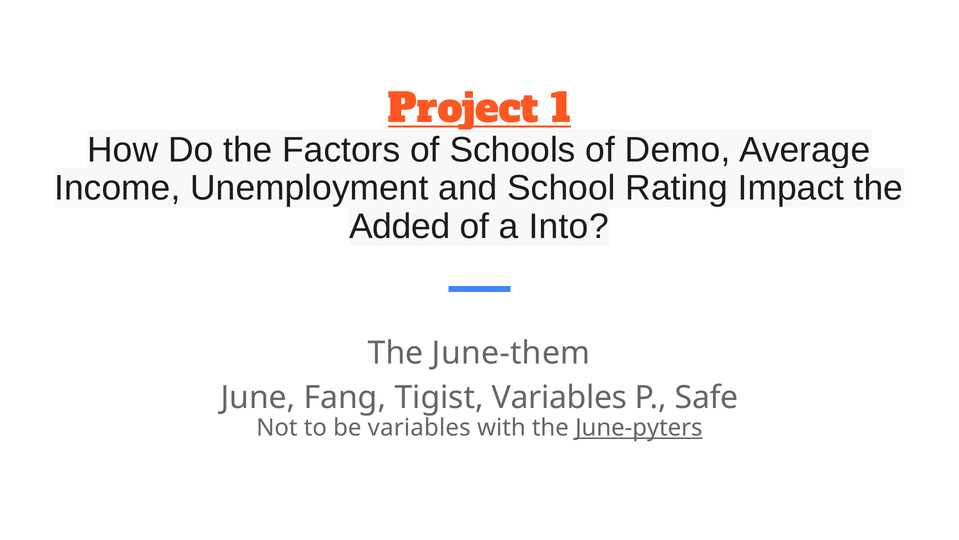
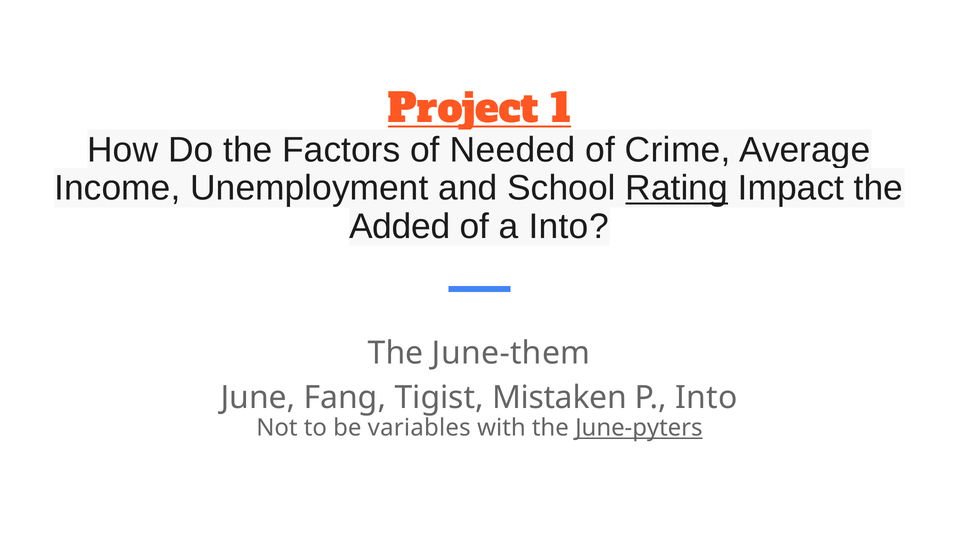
Schools: Schools -> Needed (512, 150)
Demo: Demo -> Crime (678, 150)
Rating underline: none -> present (677, 188)
Tigist Variables: Variables -> Mistaken (559, 397)
P Safe: Safe -> Into (706, 397)
